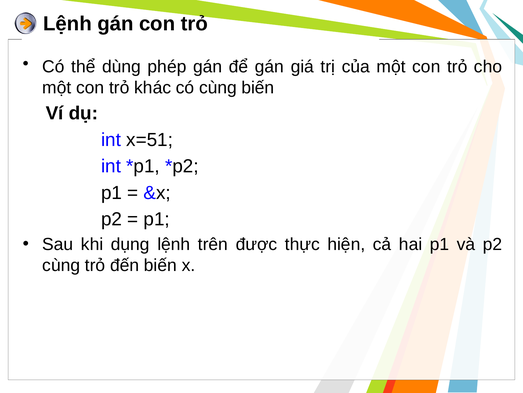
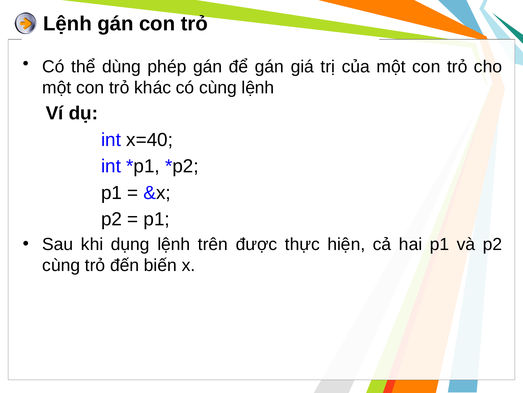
cùng biến: biến -> lệnh (258, 88)
x=51: x=51 -> x=40 (150, 140)
